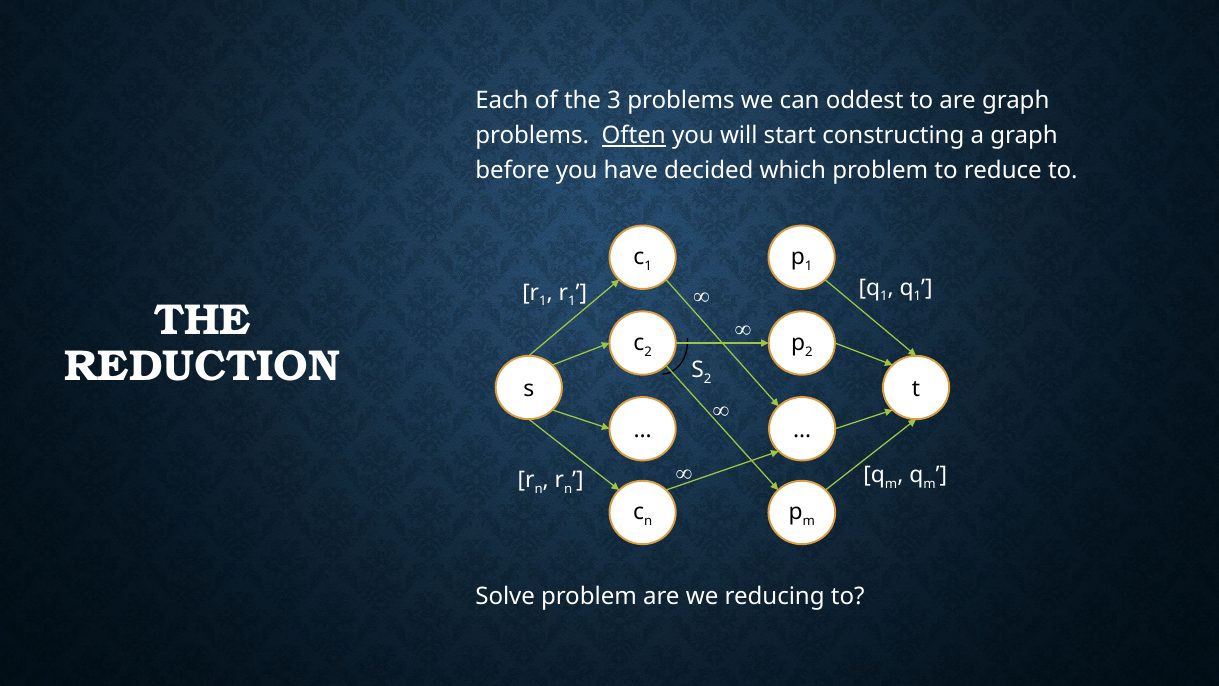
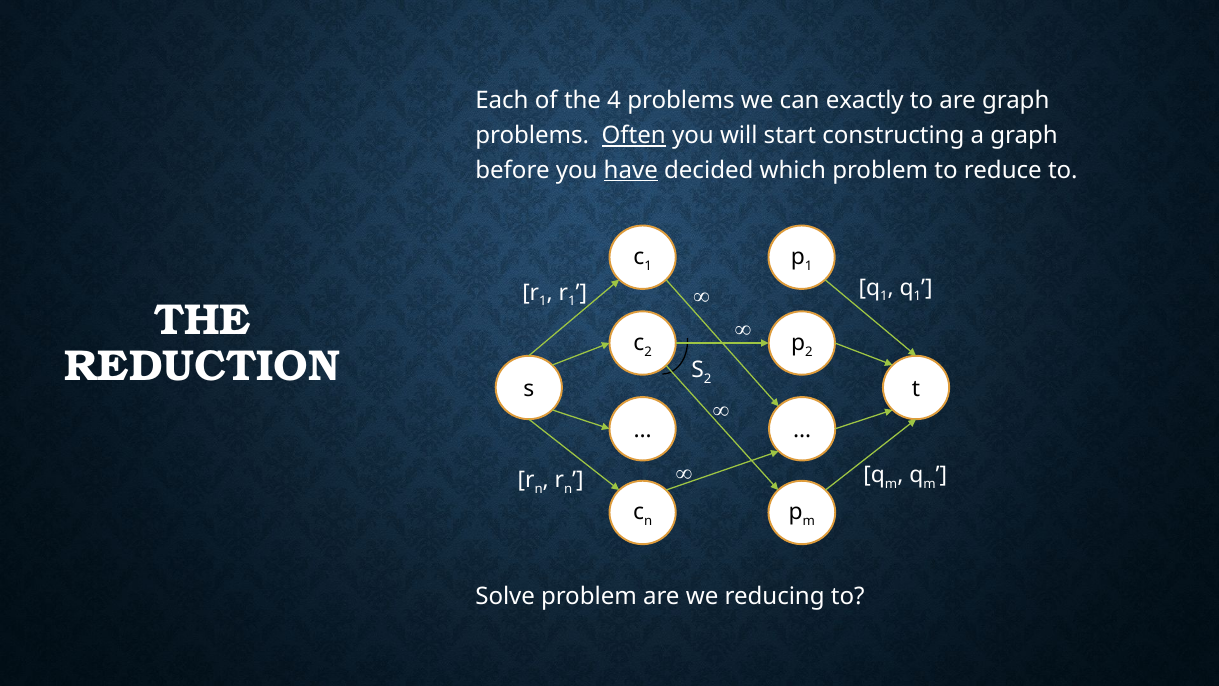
3: 3 -> 4 (614, 101)
oddest: oddest -> exactly (865, 101)
have underline: none -> present (631, 170)
